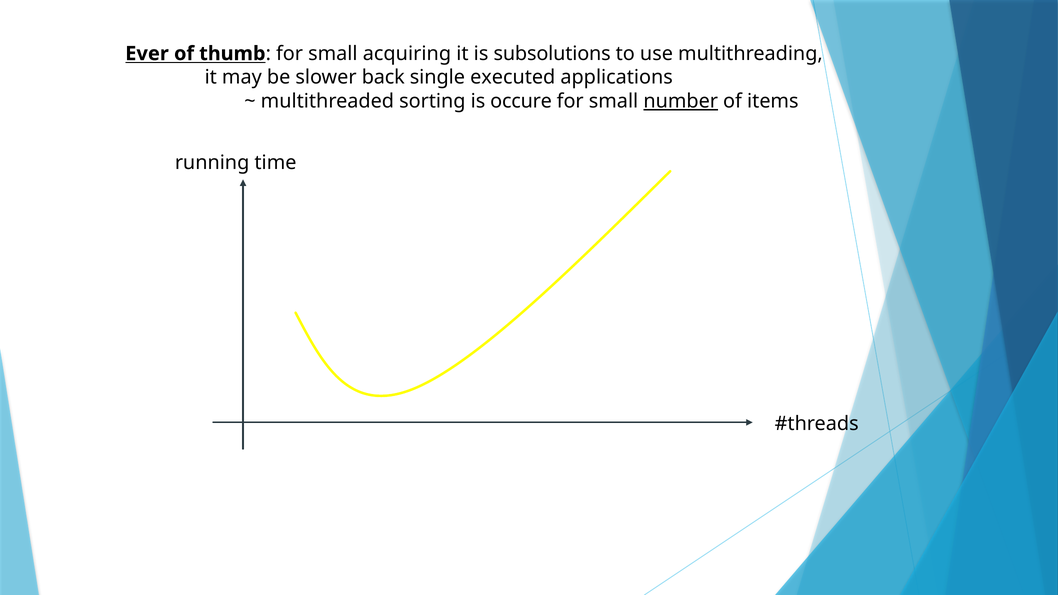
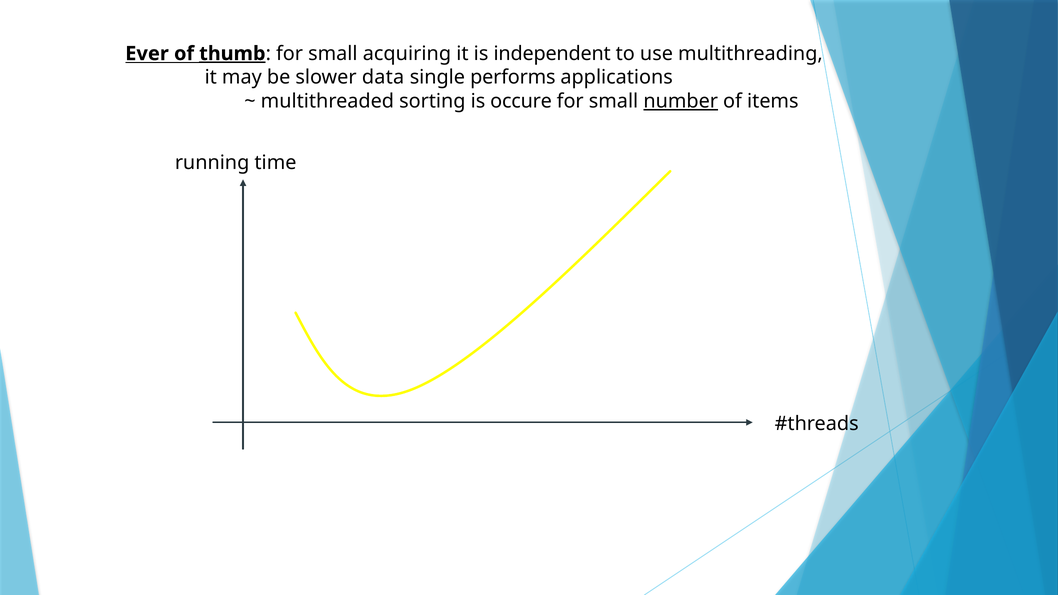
thumb underline: none -> present (232, 54)
subsolutions: subsolutions -> independent (552, 54)
back: back -> data (383, 77)
executed: executed -> performs (513, 77)
